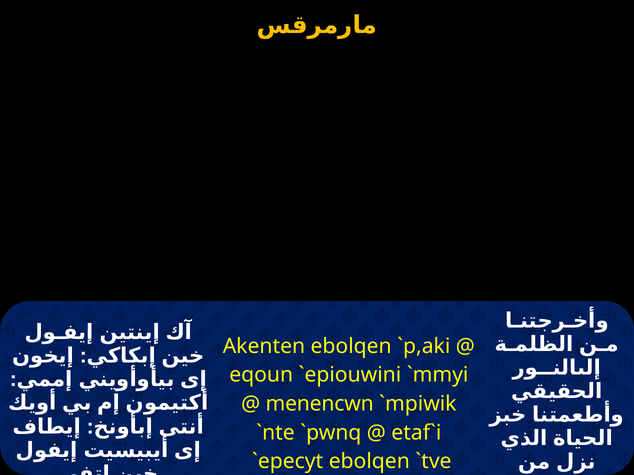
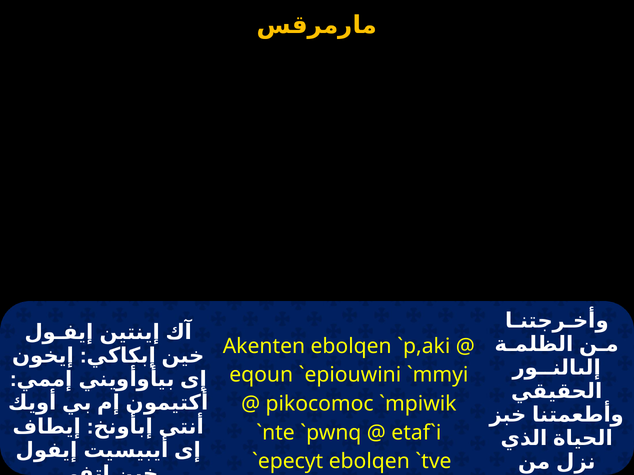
menencwn: menencwn -> pikocomoc (320, 404)
